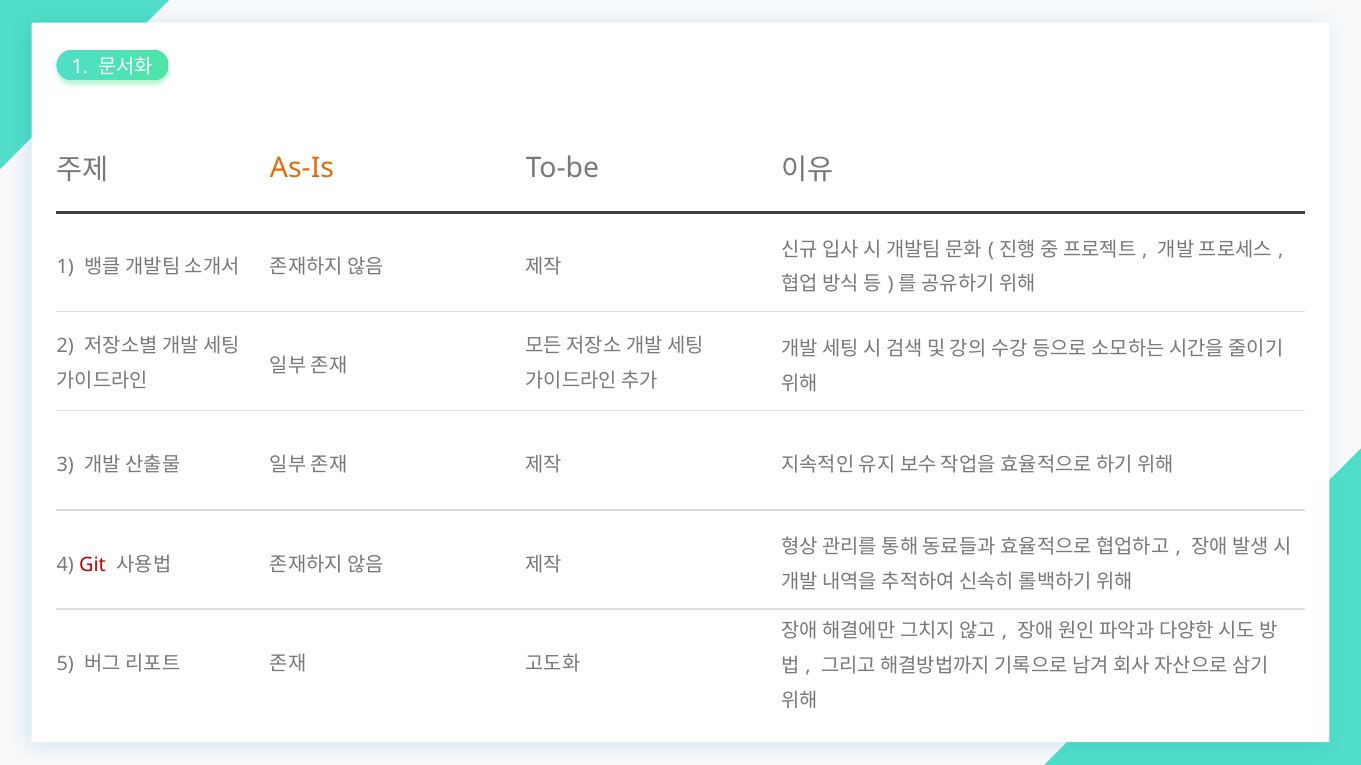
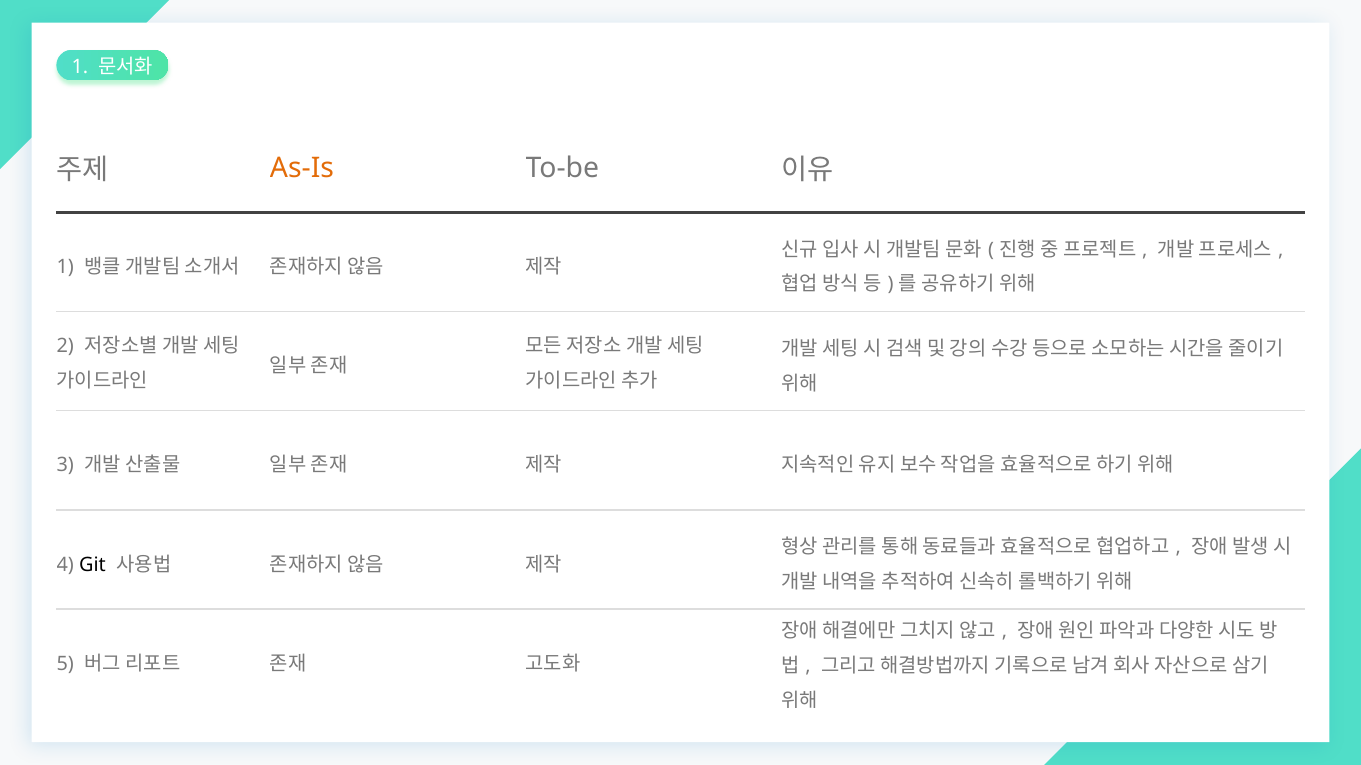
Git colour: red -> black (93, 565)
